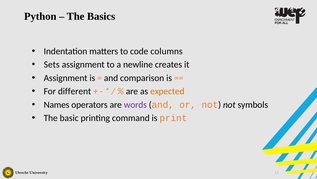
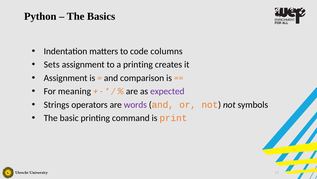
a newline: newline -> printing (138, 64)
different: different -> meaning (75, 91)
expected colour: orange -> purple (167, 91)
Names: Names -> Strings (56, 104)
